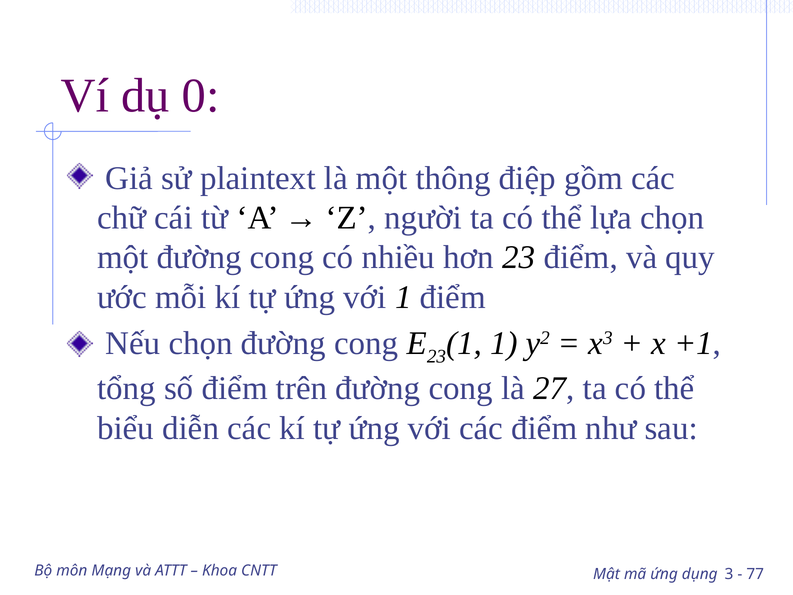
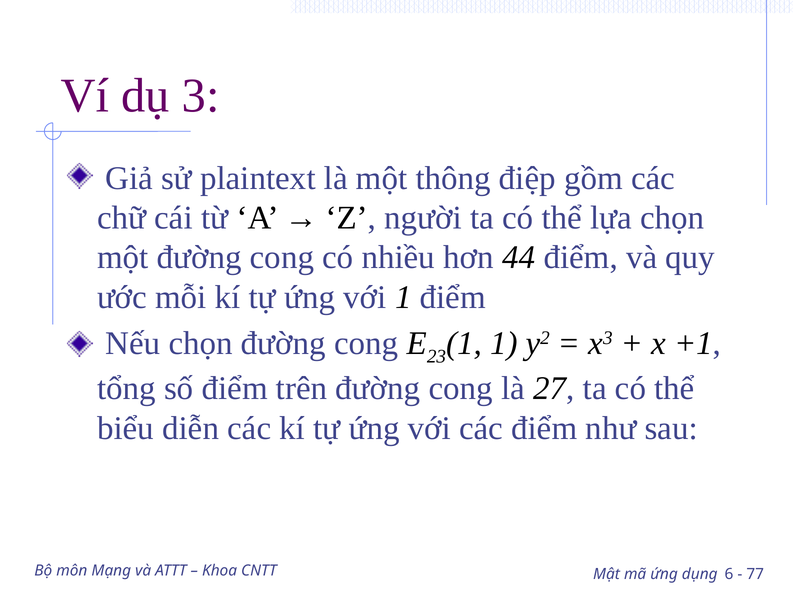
0: 0 -> 3 (201, 96)
hơn 23: 23 -> 44 (519, 257)
3: 3 -> 6 (729, 574)
